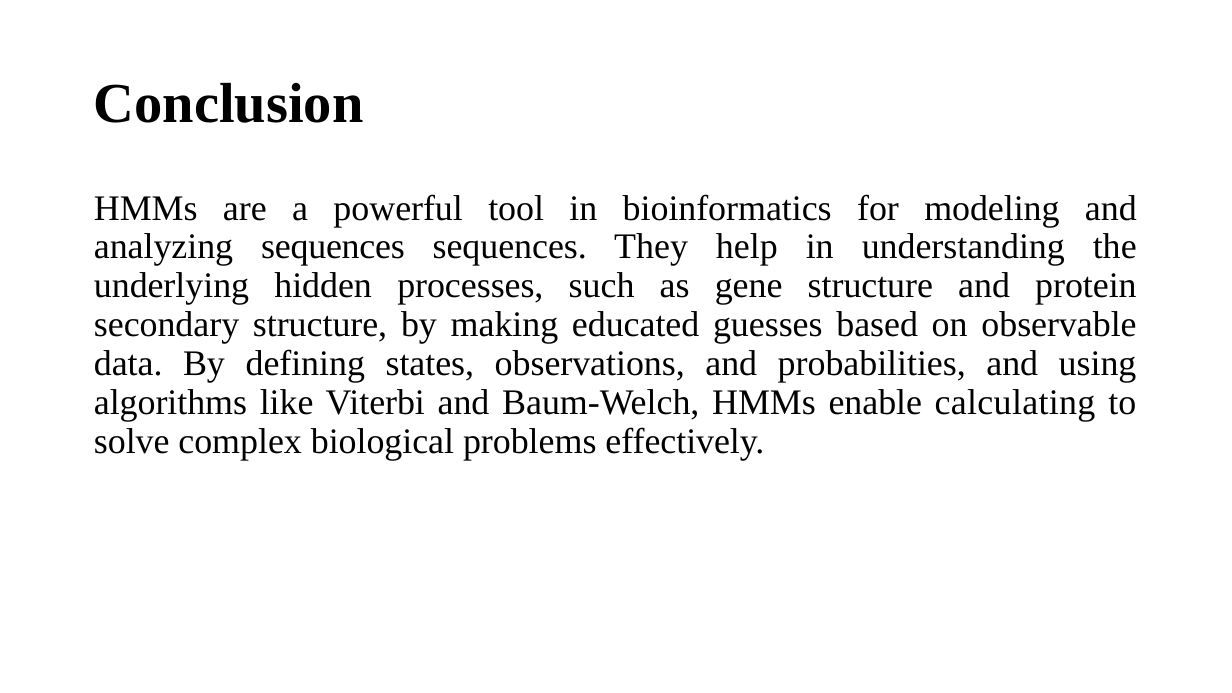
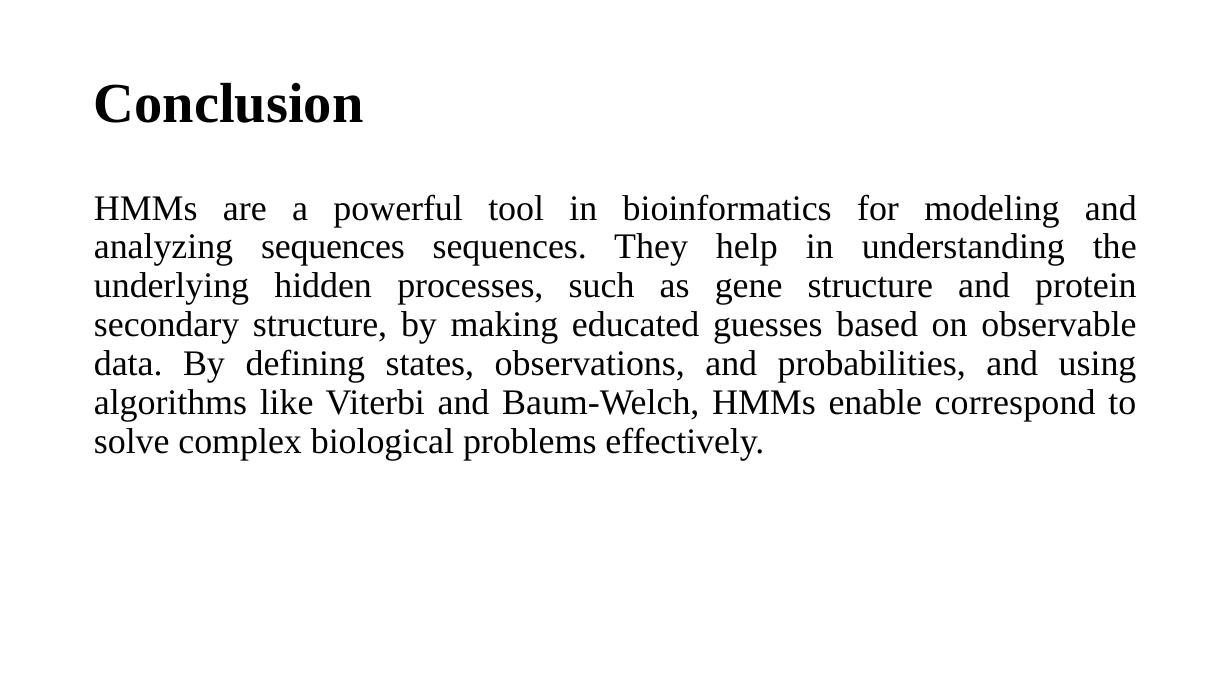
calculating: calculating -> correspond (1015, 402)
